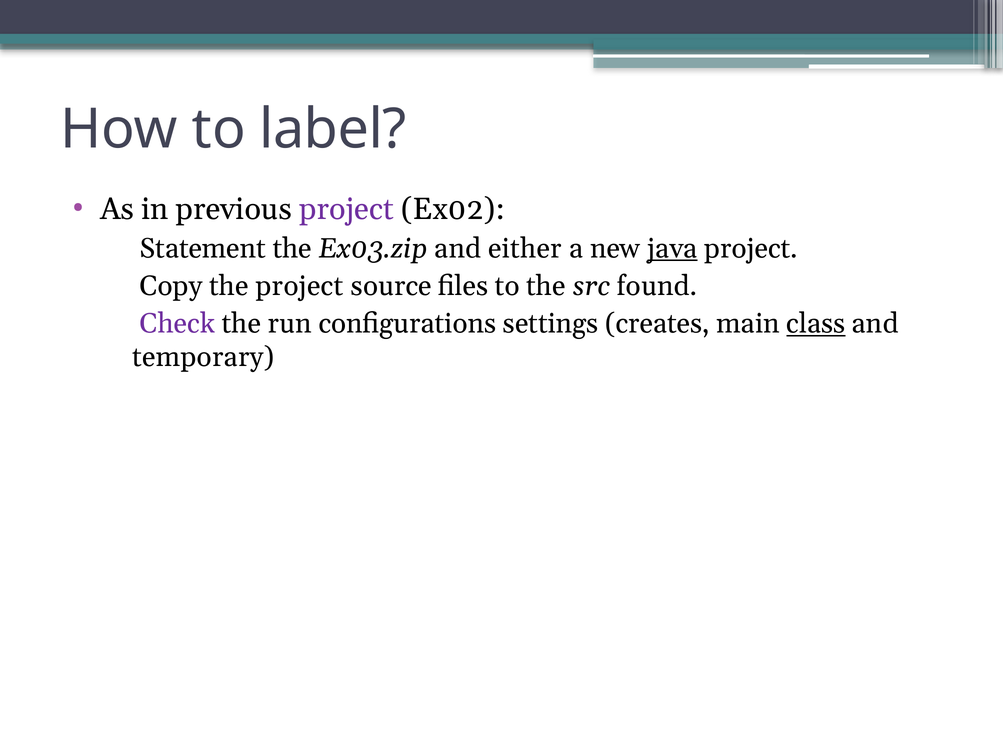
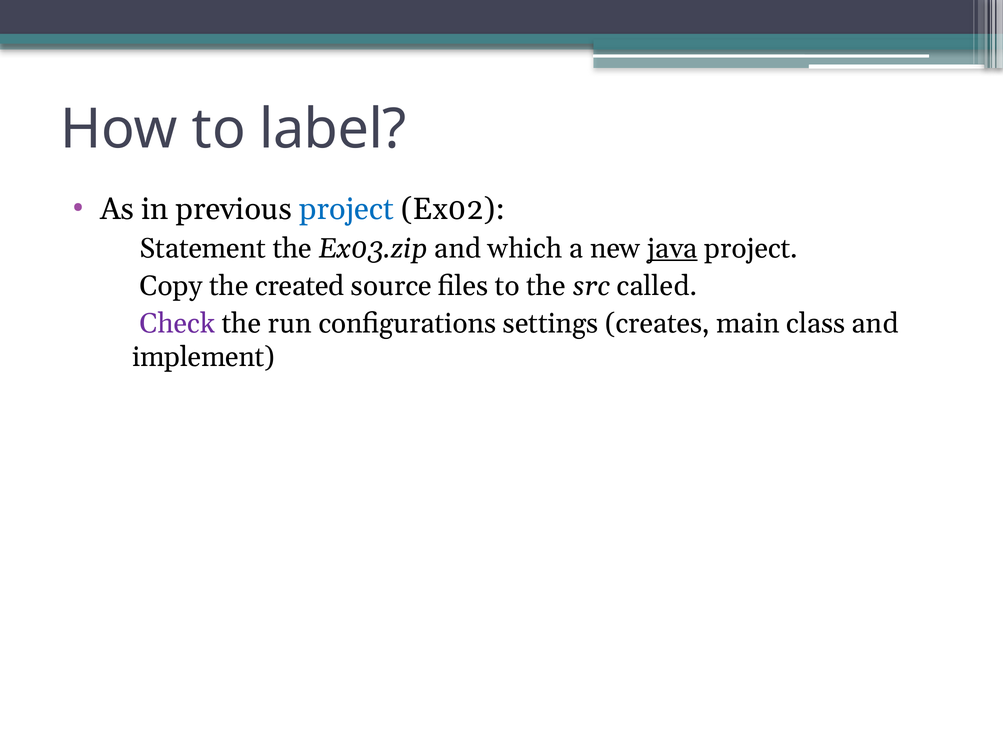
project colour: purple -> blue (346, 209)
either: either -> which (525, 248)
the project: project -> created (300, 286)
found: found -> called (657, 286)
class underline: present -> none (816, 324)
temporary: temporary -> implement (204, 357)
